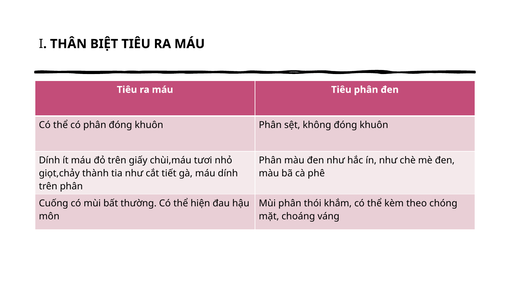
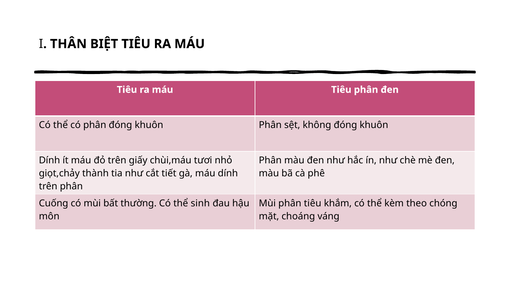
hiện: hiện -> sinh (200, 203)
phân thói: thói -> tiêu (313, 203)
